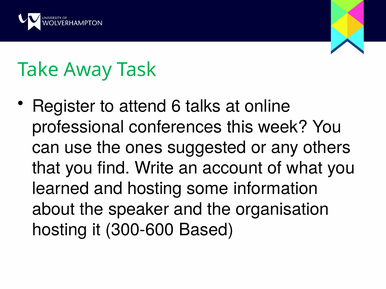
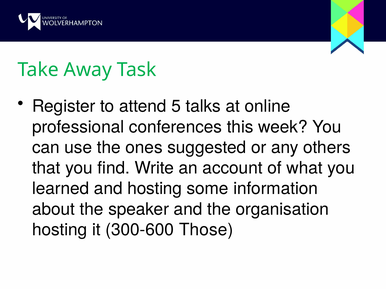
6: 6 -> 5 (176, 107)
Based: Based -> Those (206, 230)
